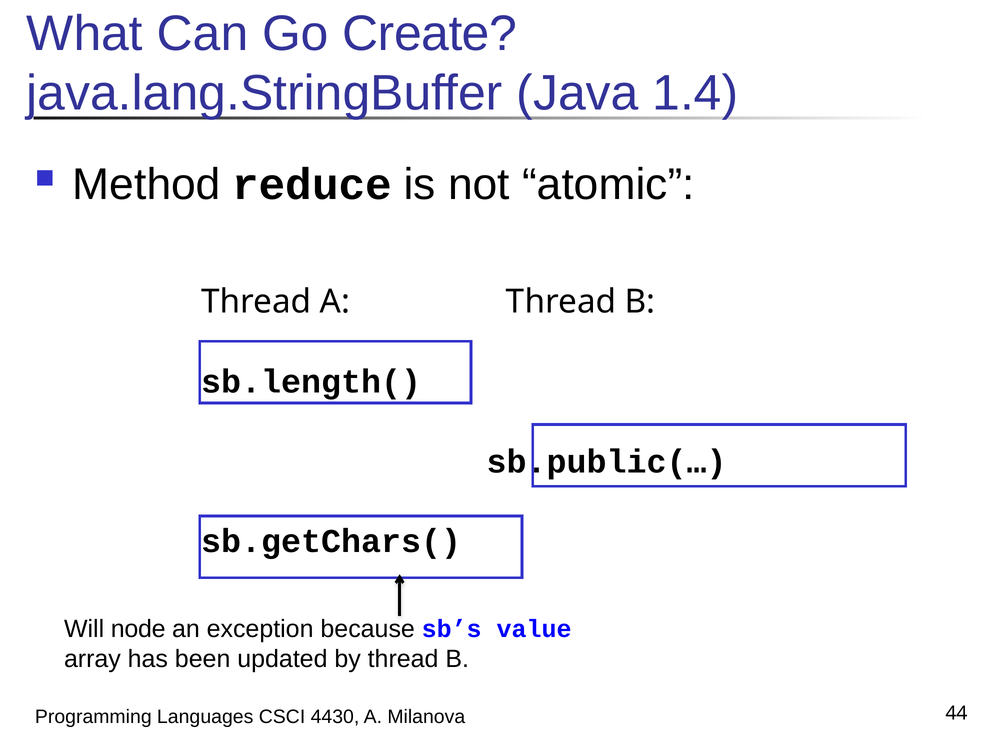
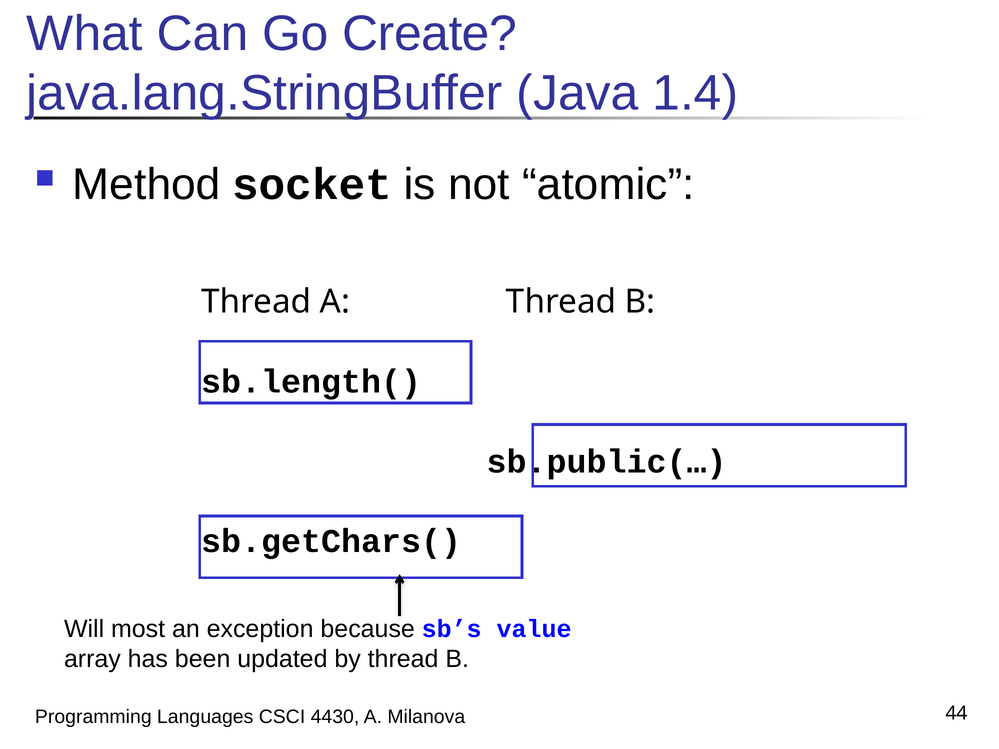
reduce: reduce -> socket (312, 185)
node: node -> most (138, 629)
